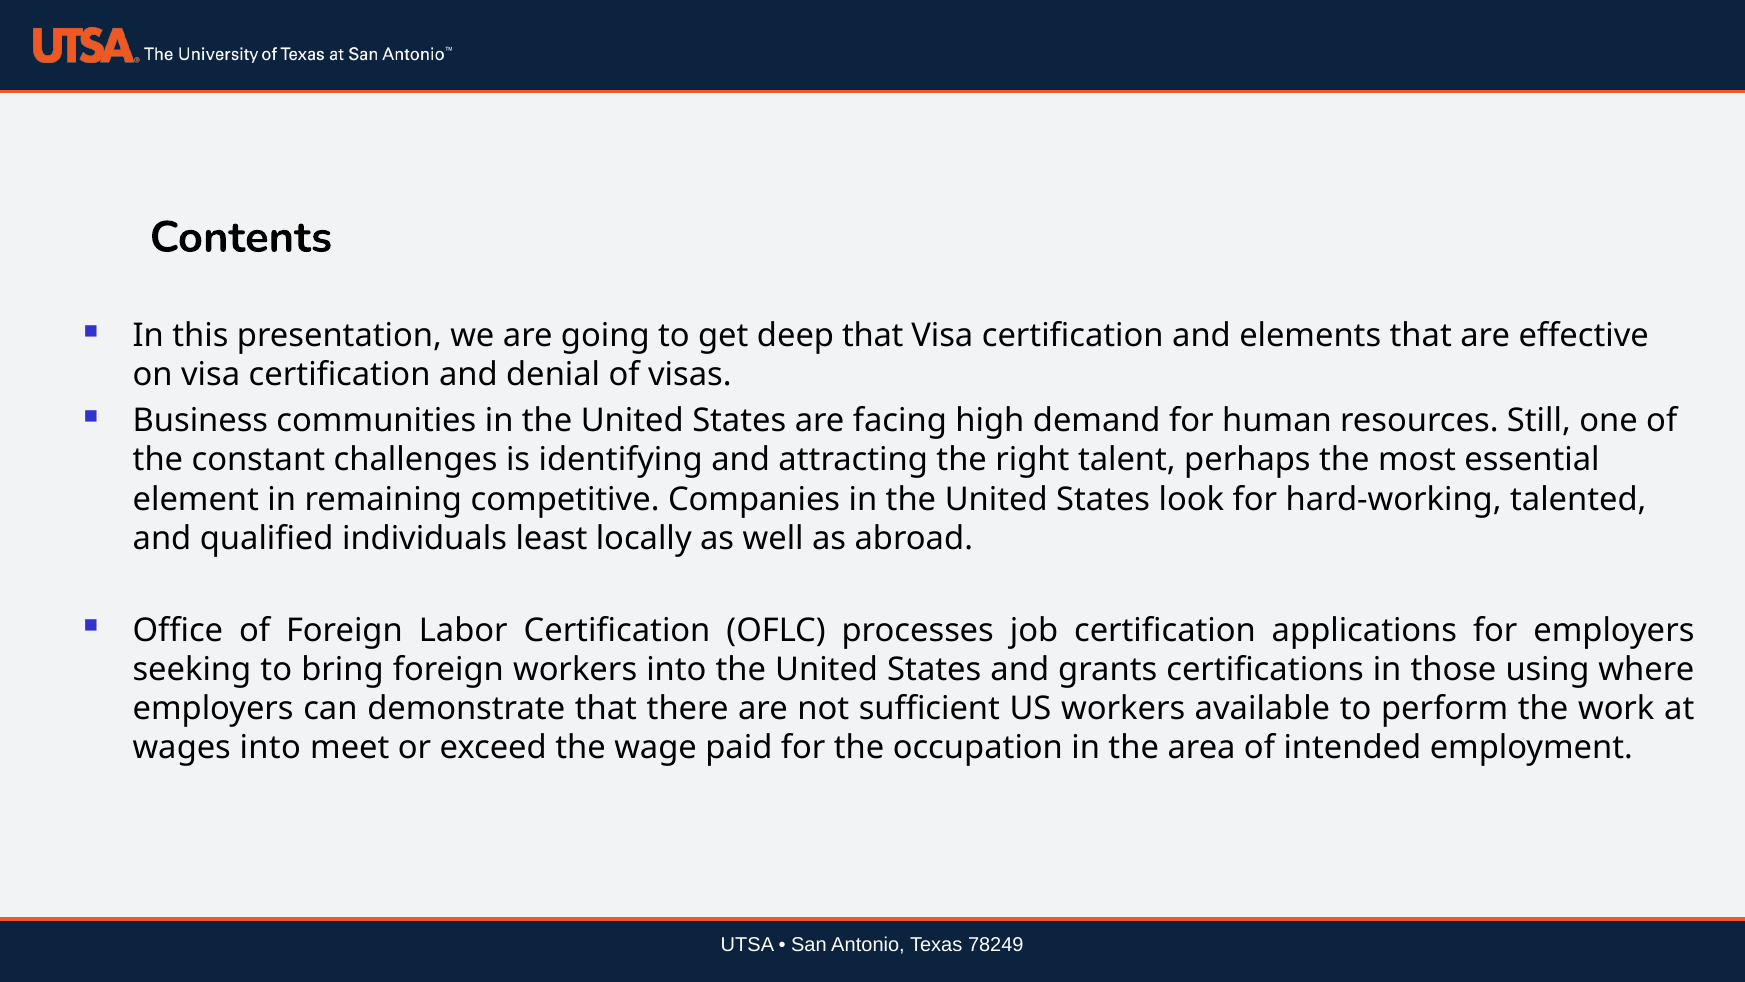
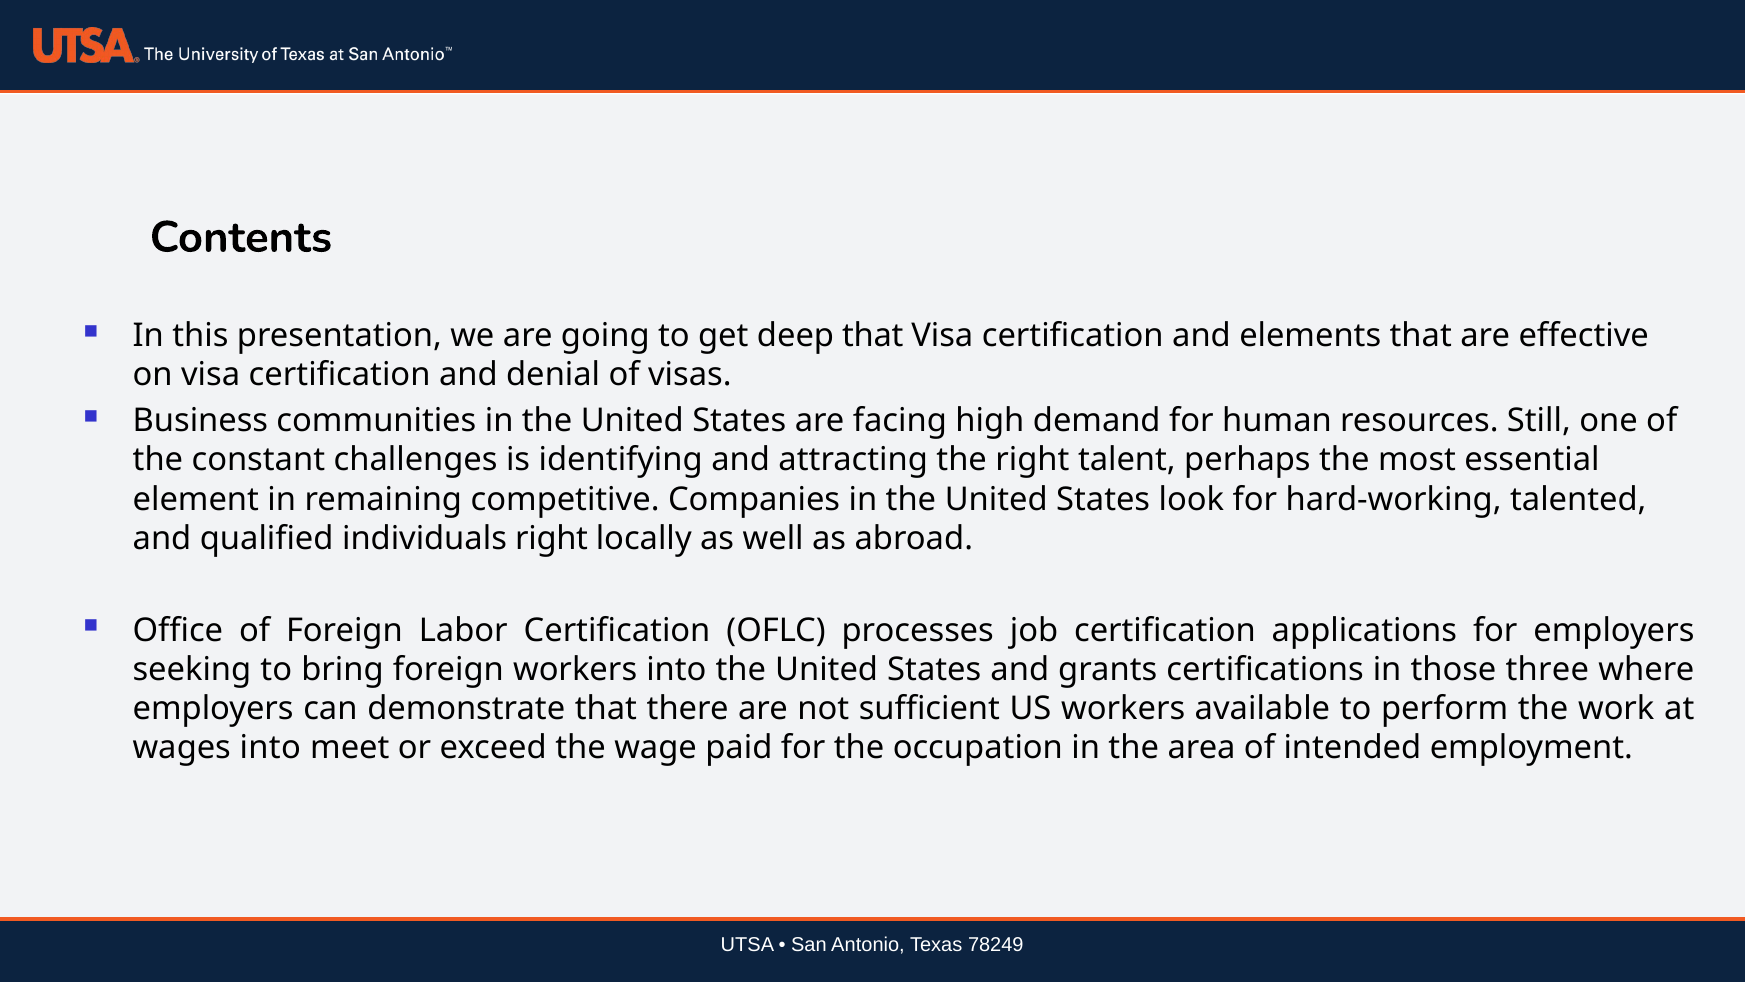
individuals least: least -> right (552, 538)
using: using -> three (1547, 669)
